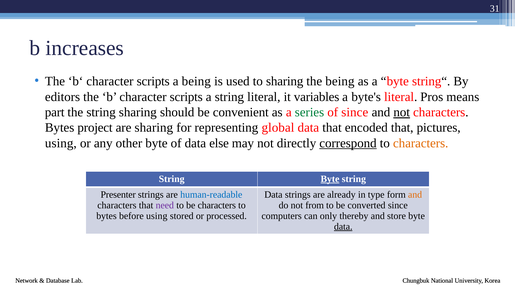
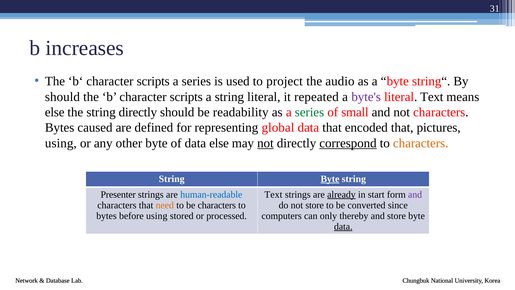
being: being -> series (196, 81)
to sharing: sharing -> project (285, 81)
the being: being -> audio (340, 81)
editors: editors -> should (62, 97)
variables: variables -> repeated (316, 97)
byte's colour: black -> purple (366, 97)
literal Pros: Pros -> Text (432, 97)
part: part -> else (55, 112)
string sharing: sharing -> directly (138, 112)
convenient: convenient -> readability (241, 112)
of since: since -> small (355, 112)
not underline: present -> none (402, 112)
project: project -> caused (95, 128)
are sharing: sharing -> defined (154, 128)
not underline: none -> present (265, 143)
Data: Data -> Text (273, 194)
already underline: none -> present (341, 194)
type: type -> start (376, 194)
and colour: orange -> purple (415, 194)
need colour: purple -> orange (165, 205)
not from: from -> store (315, 205)
